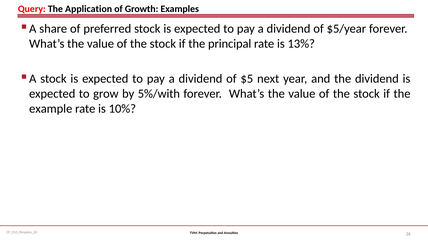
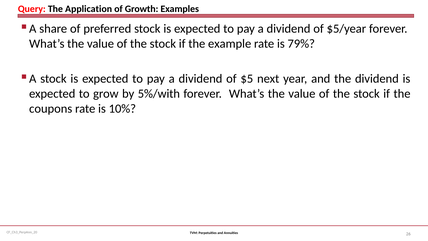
principal: principal -> example (230, 44)
13%: 13% -> 79% (301, 44)
example: example -> coupons (51, 109)
